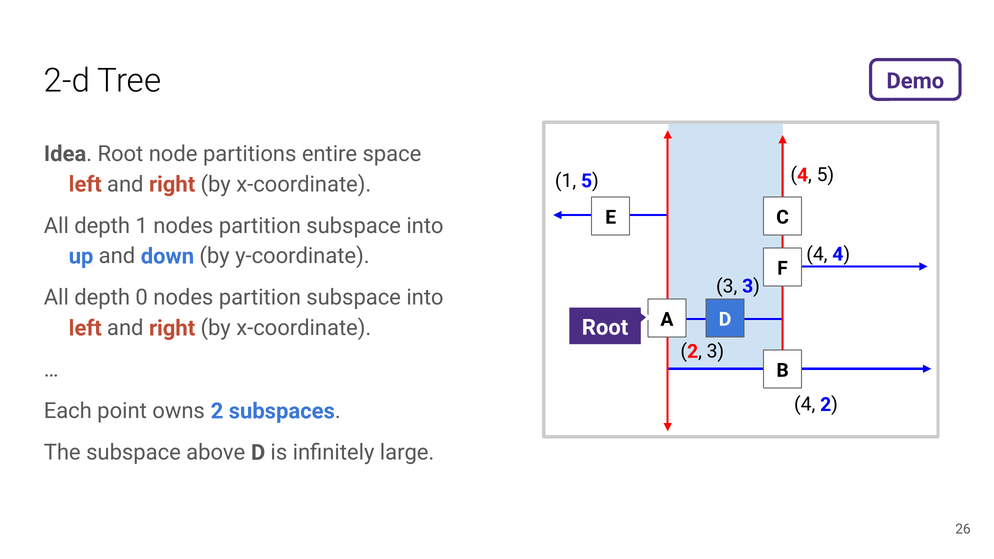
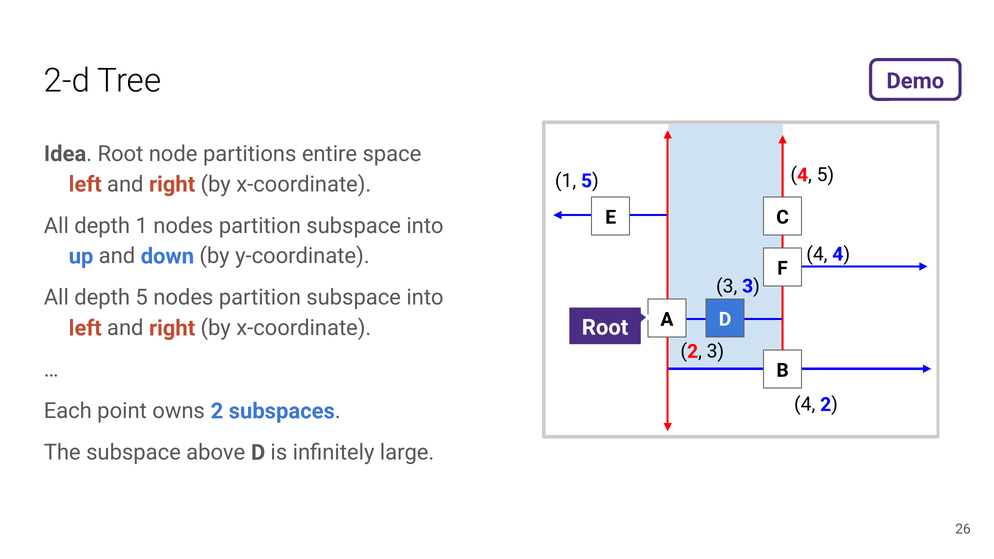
depth 0: 0 -> 5 (142, 298)
